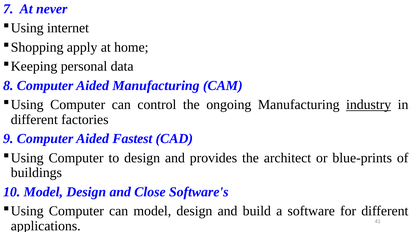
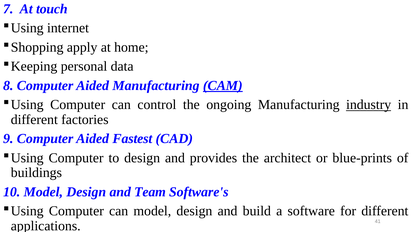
never: never -> touch (52, 9)
CAM underline: none -> present (223, 85)
Close: Close -> Team (150, 192)
